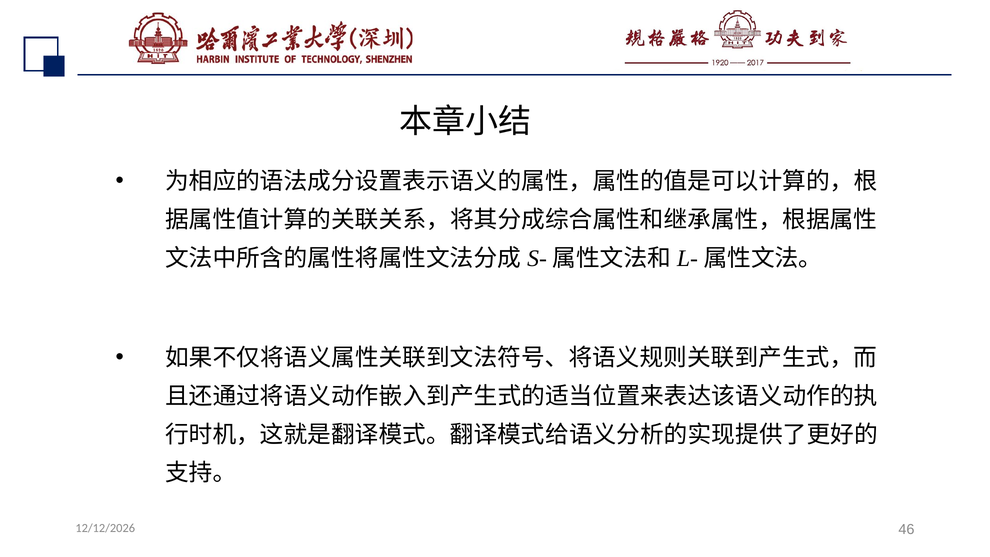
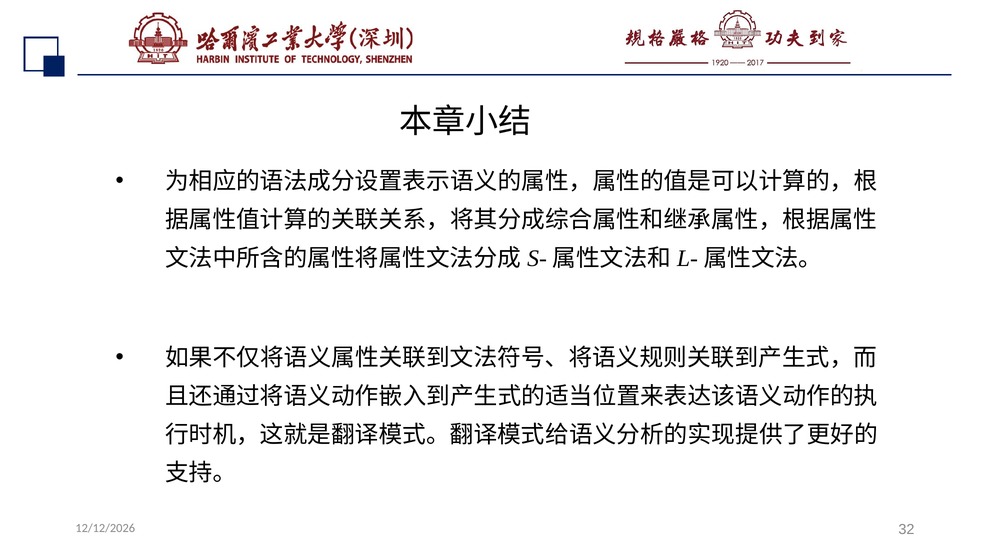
46: 46 -> 32 (906, 530)
